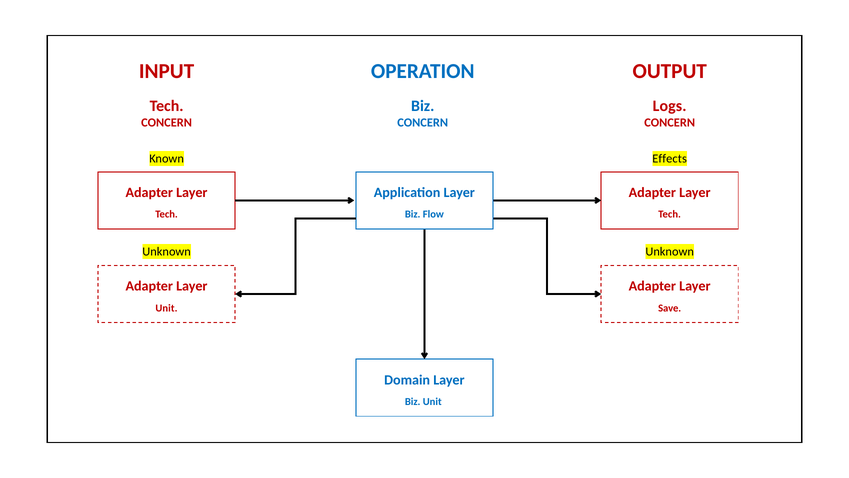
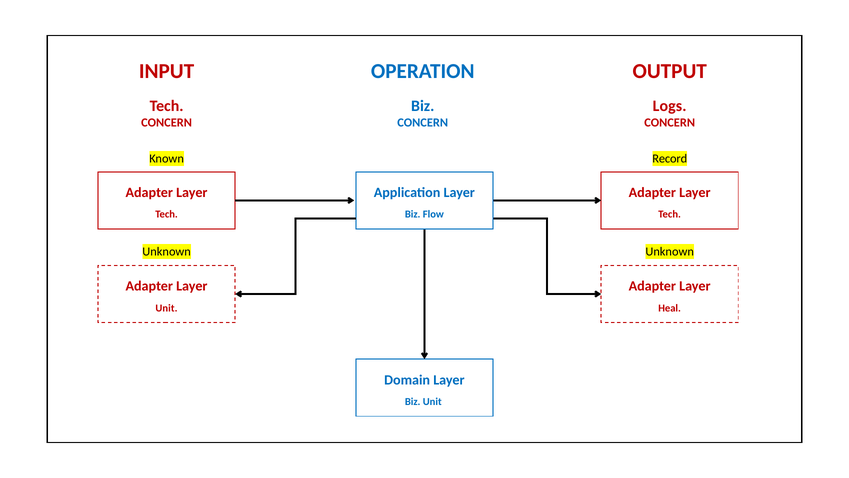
Effects: Effects -> Record (670, 158)
Save: Save -> Heal (670, 308)
